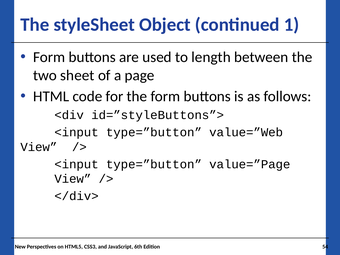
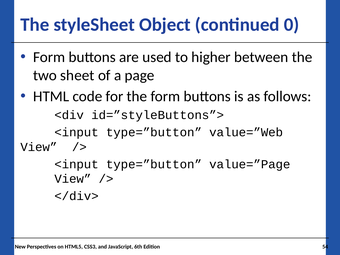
1: 1 -> 0 (292, 25)
length: length -> higher (211, 57)
